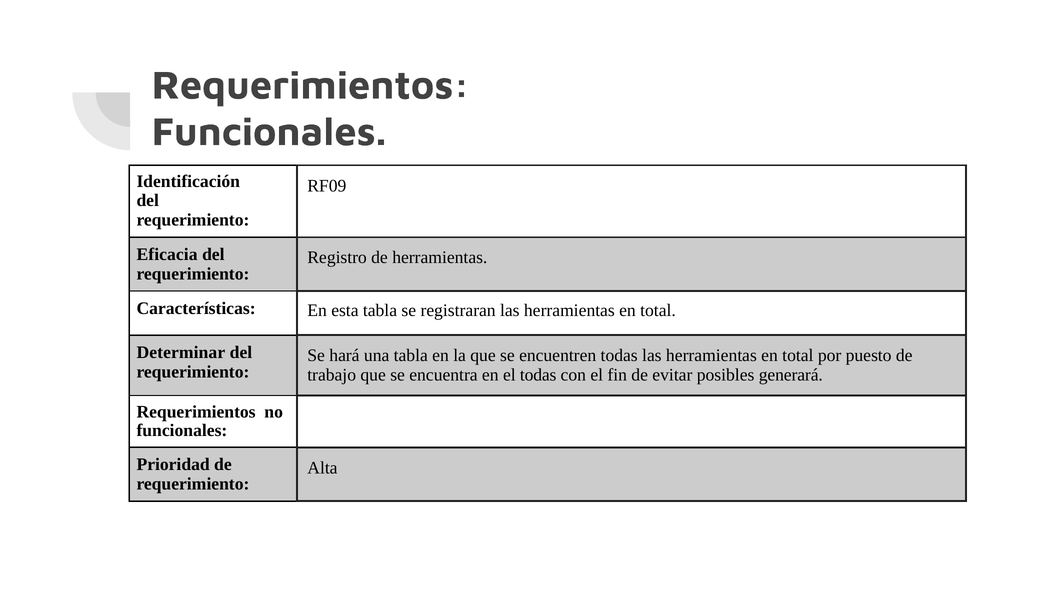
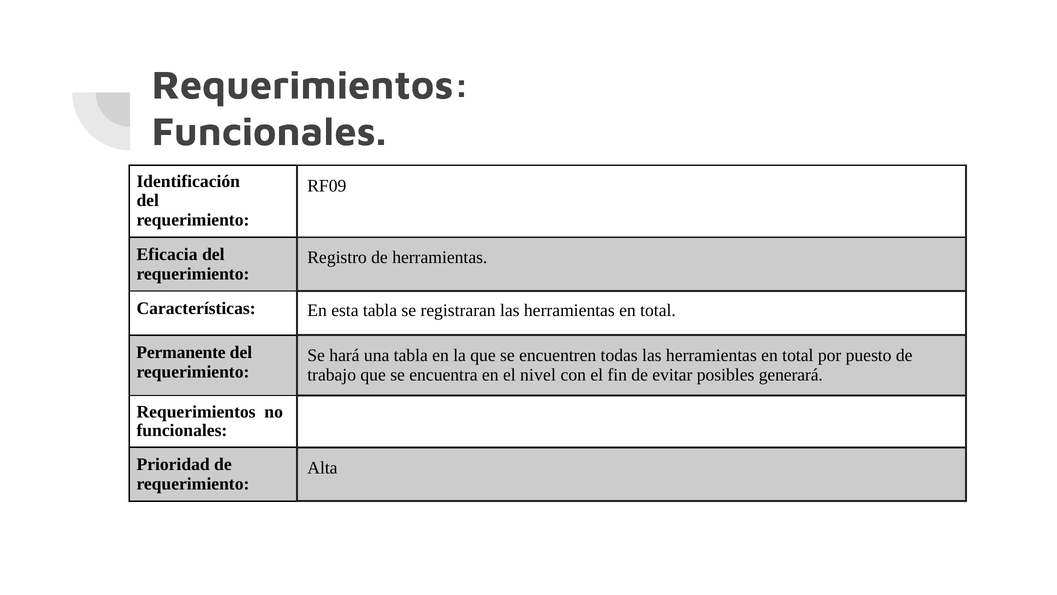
Determinar: Determinar -> Permanente (181, 352)
el todas: todas -> nivel (538, 375)
